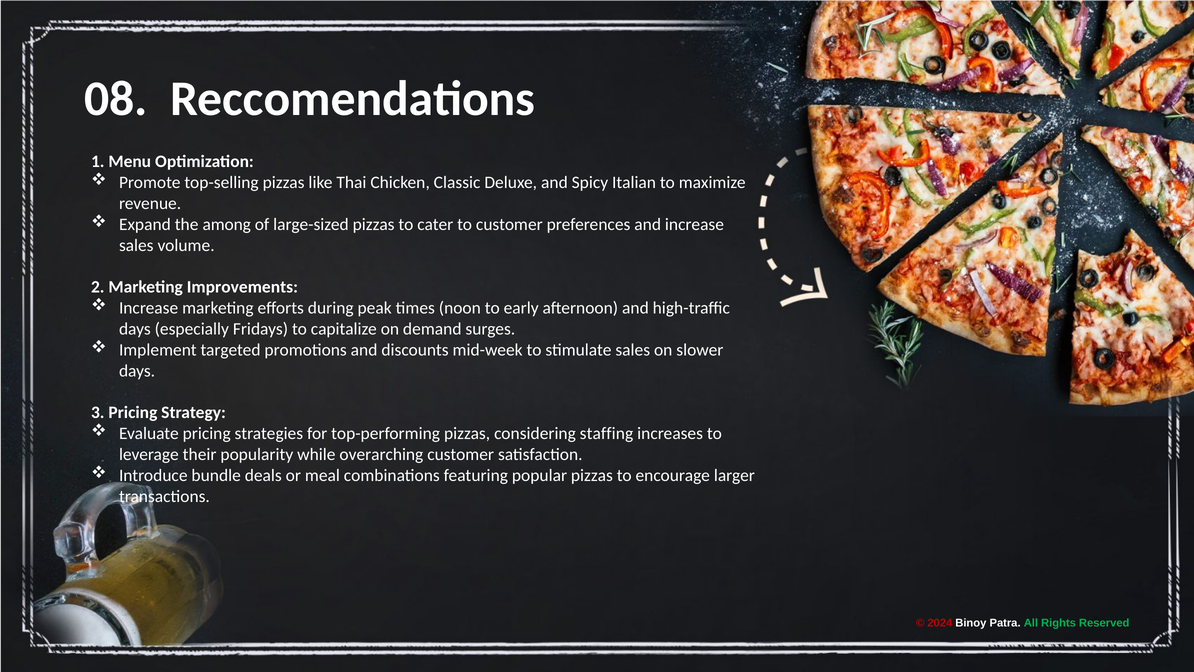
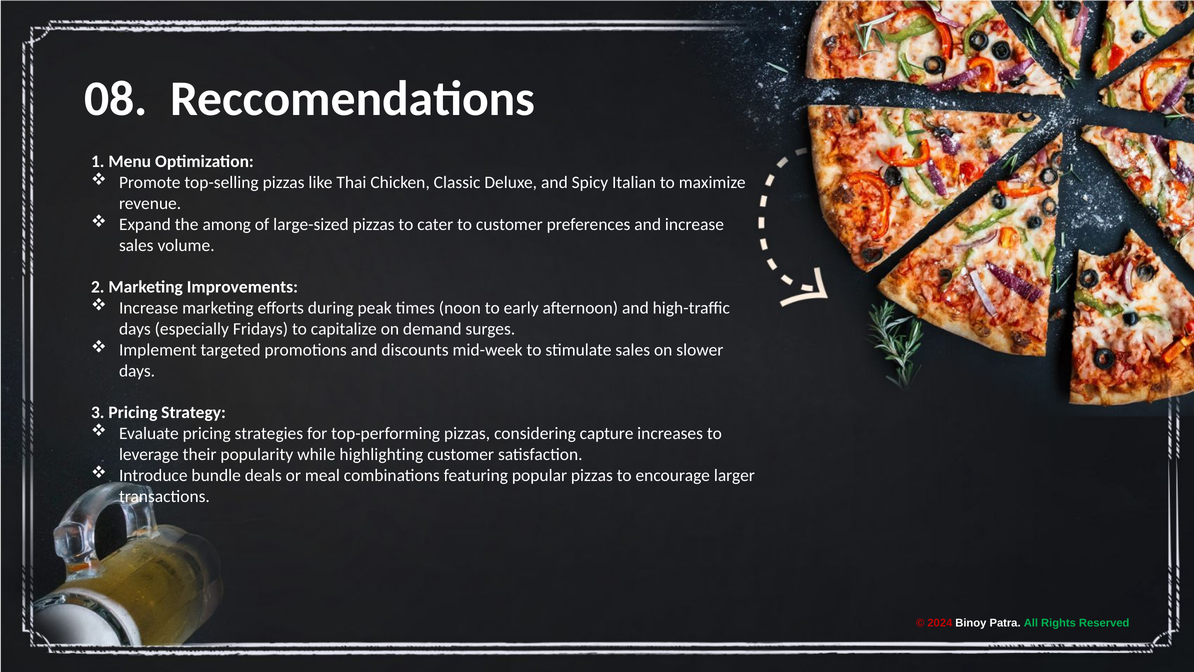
staffing: staffing -> capture (607, 433)
overarching: overarching -> highlighting (381, 454)
